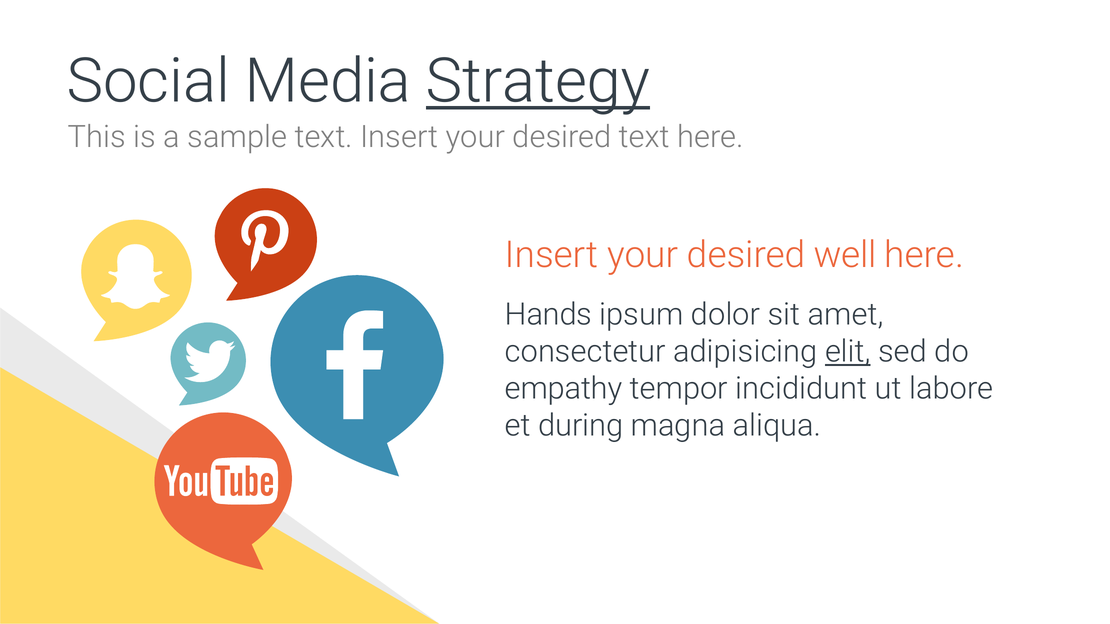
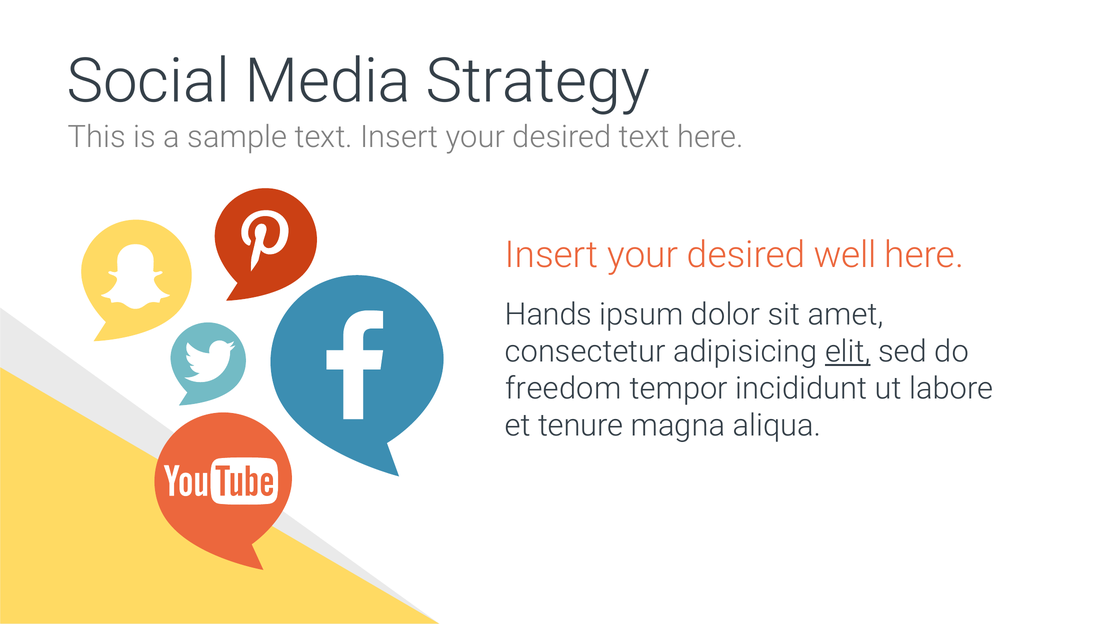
Strategy underline: present -> none (538, 81)
empathy: empathy -> freedom (563, 389)
during: during -> tenure (581, 426)
